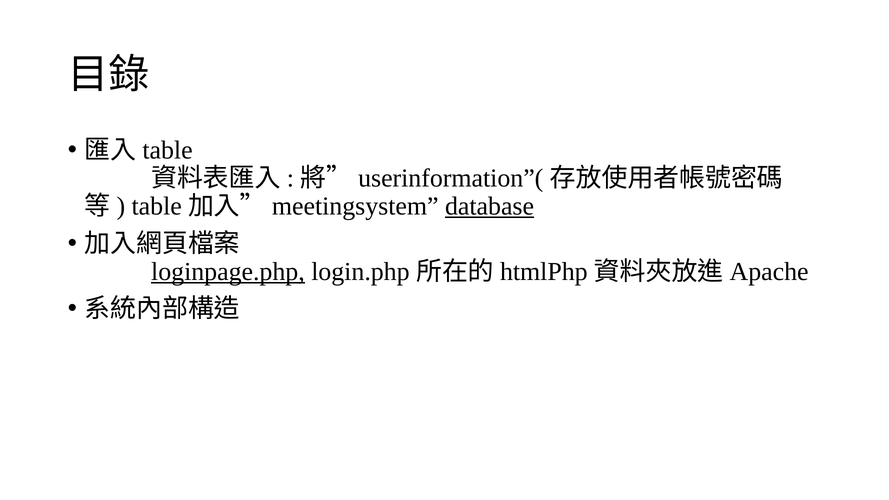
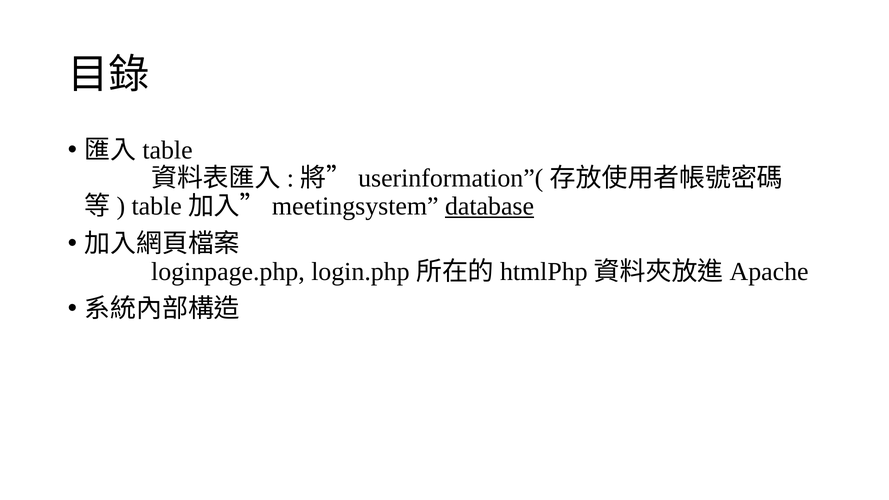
loginpage.php underline: present -> none (228, 272)
